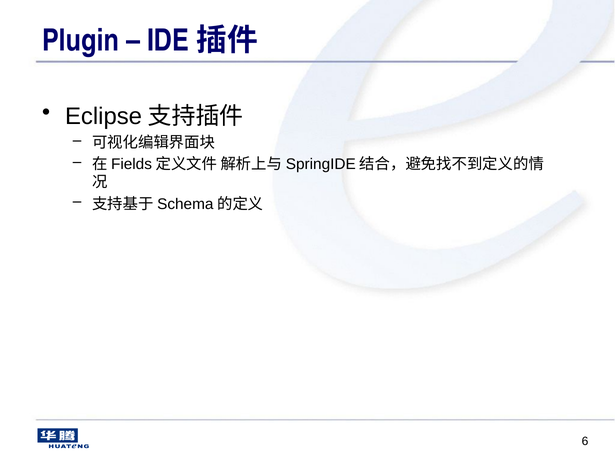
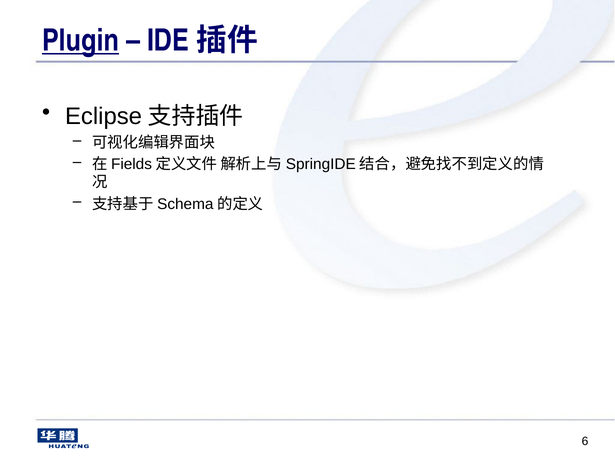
Plugin underline: none -> present (81, 41)
